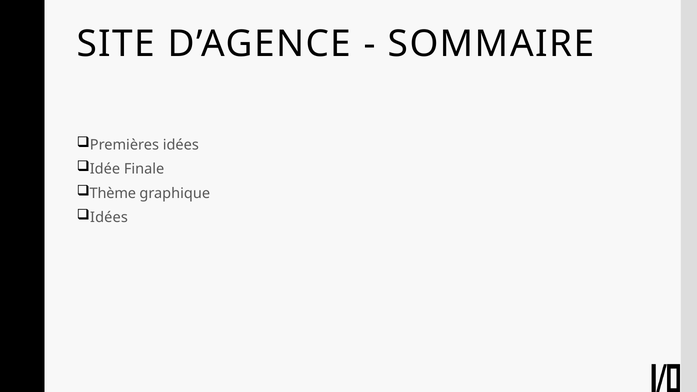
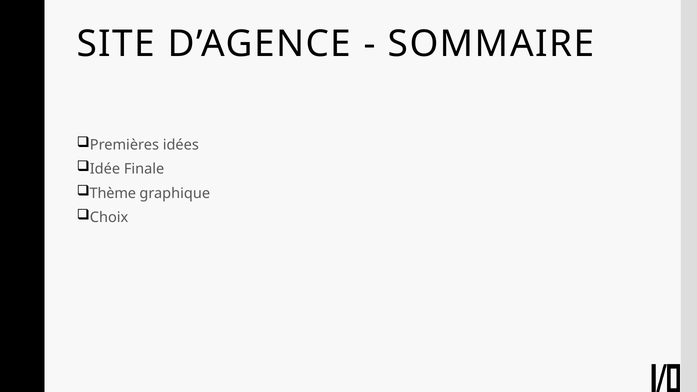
Idées: Idées -> Choix (109, 217)
